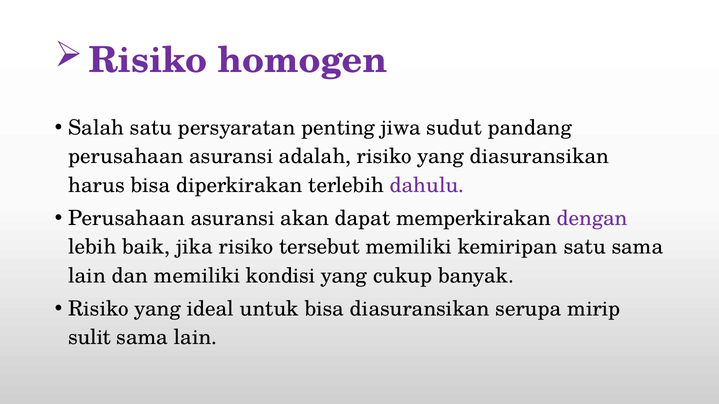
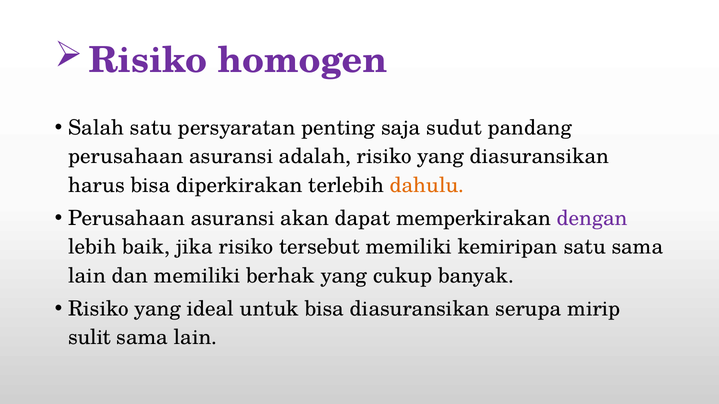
jiwa: jiwa -> saja (401, 128)
dahulu colour: purple -> orange (427, 185)
kondisi: kondisi -> berhak (281, 276)
